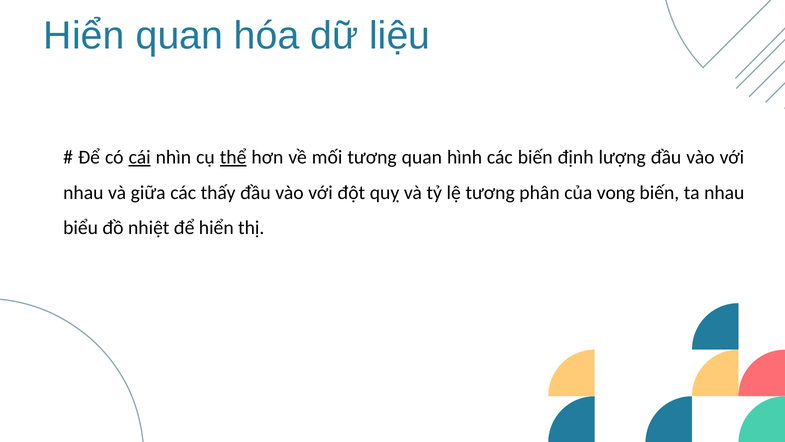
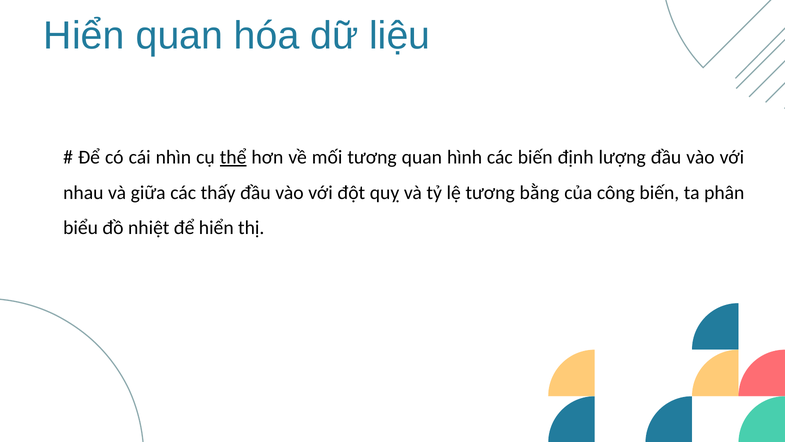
cái underline: present -> none (140, 157)
phân: phân -> bằng (539, 192)
vong: vong -> công (616, 192)
ta nhau: nhau -> phân (724, 192)
